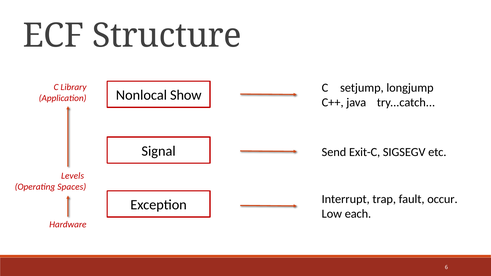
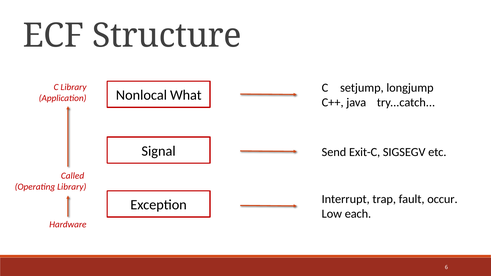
Show: Show -> What (186, 95)
Levels: Levels -> Called (73, 176)
Operating Spaces: Spaces -> Library (72, 187)
